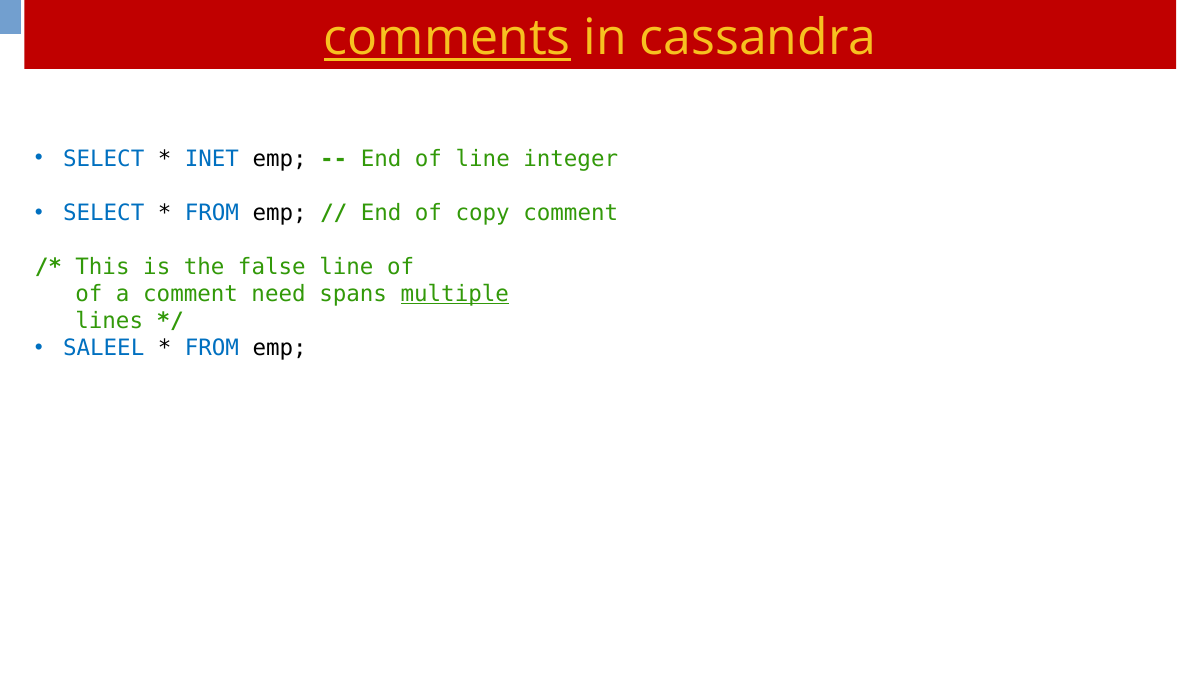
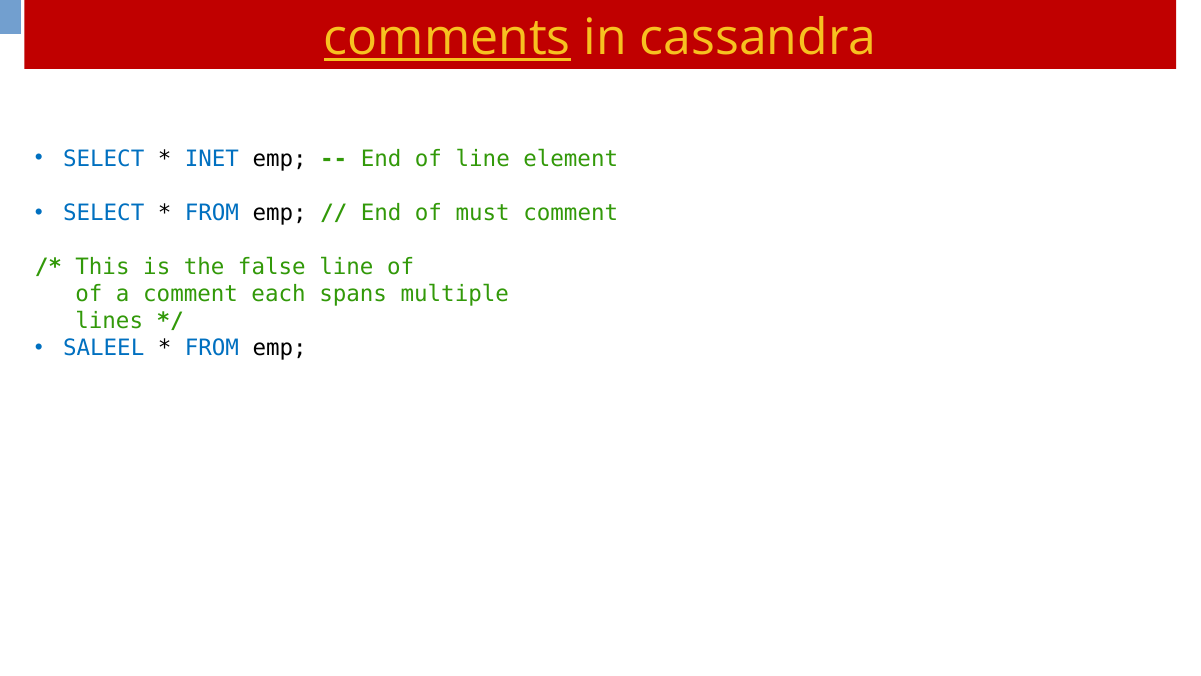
integer: integer -> element (571, 159)
copy: copy -> must (483, 213)
need: need -> each (279, 294)
multiple underline: present -> none (455, 294)
